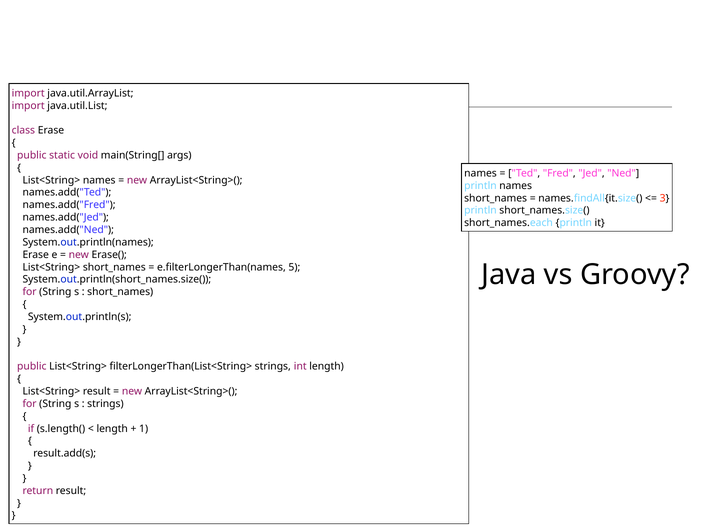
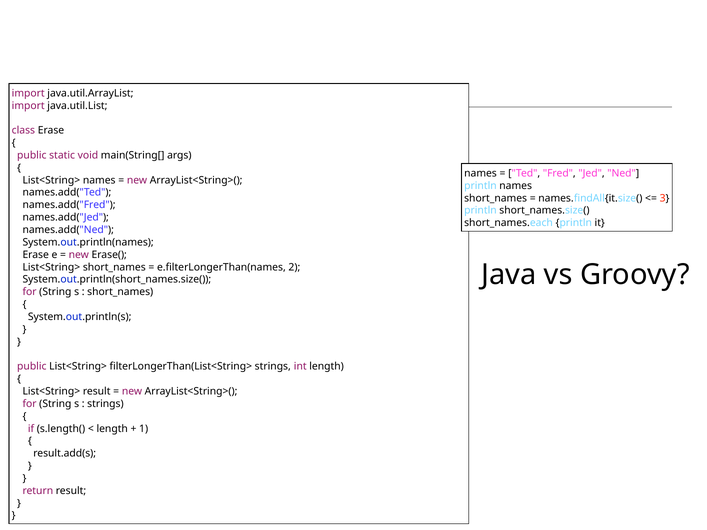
5: 5 -> 2 (294, 267)
